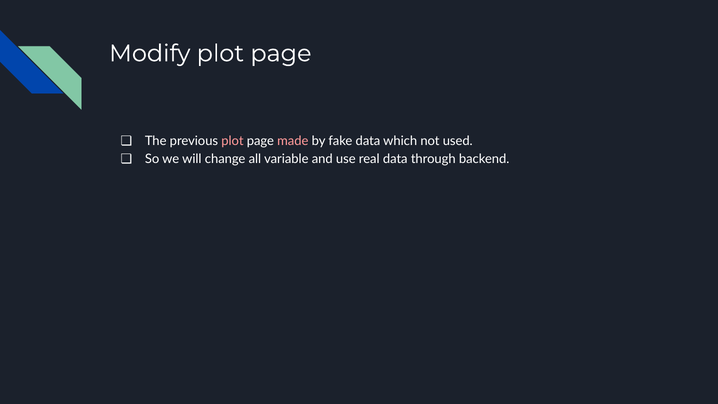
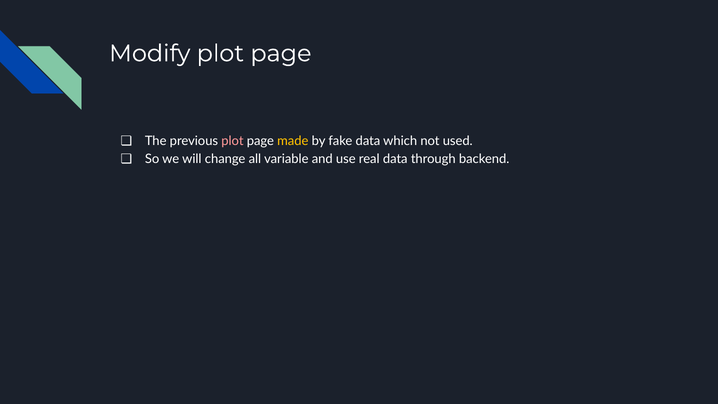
made colour: pink -> yellow (293, 141)
